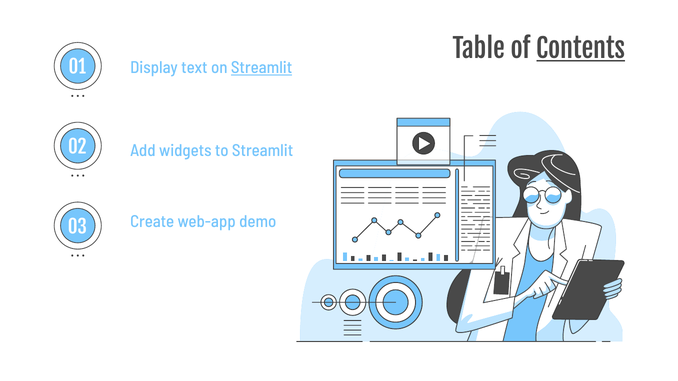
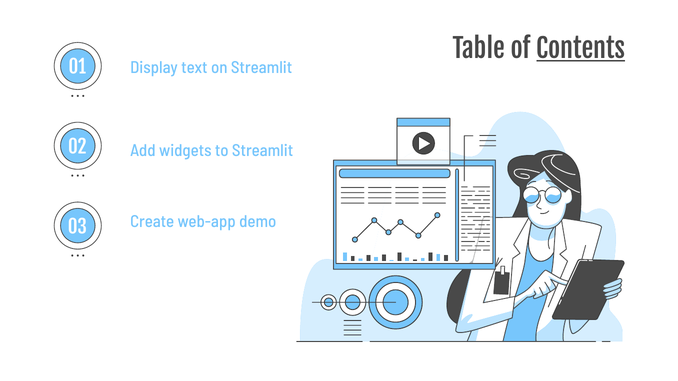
Streamlit underline: present -> none (262, 68)
